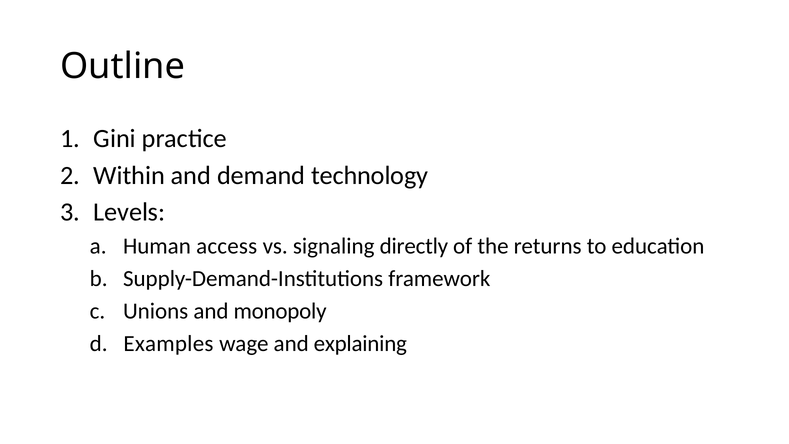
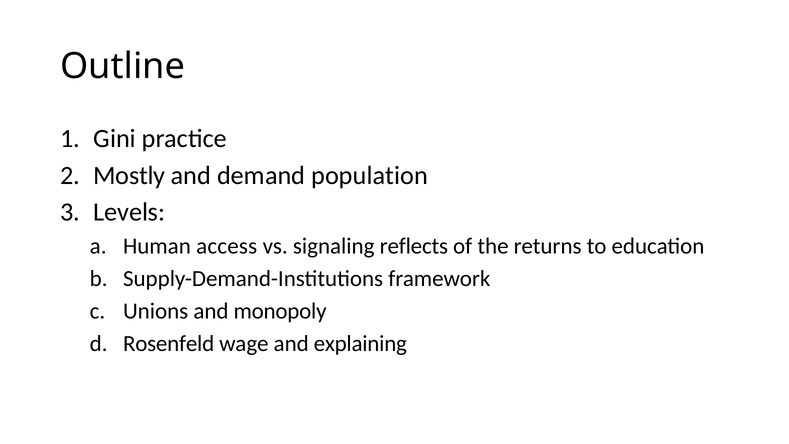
Within: Within -> Mostly (129, 175)
technology: technology -> population (370, 175)
directly: directly -> reflects (414, 246)
Examples: Examples -> Rosenfeld (169, 344)
